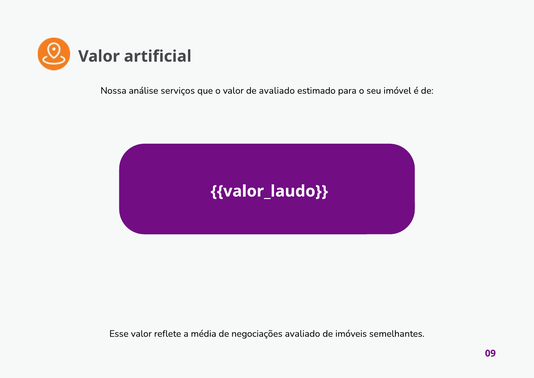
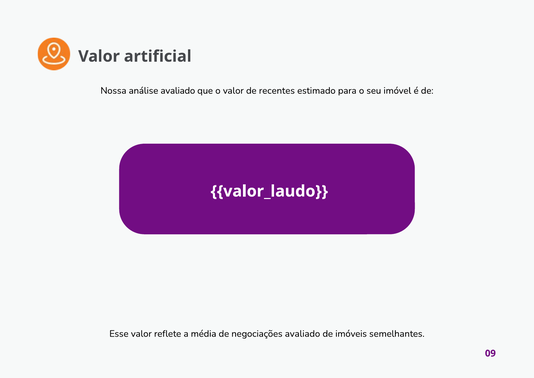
análise serviços: serviços -> avaliado (178, 91)
de avaliado: avaliado -> recentes (277, 91)
